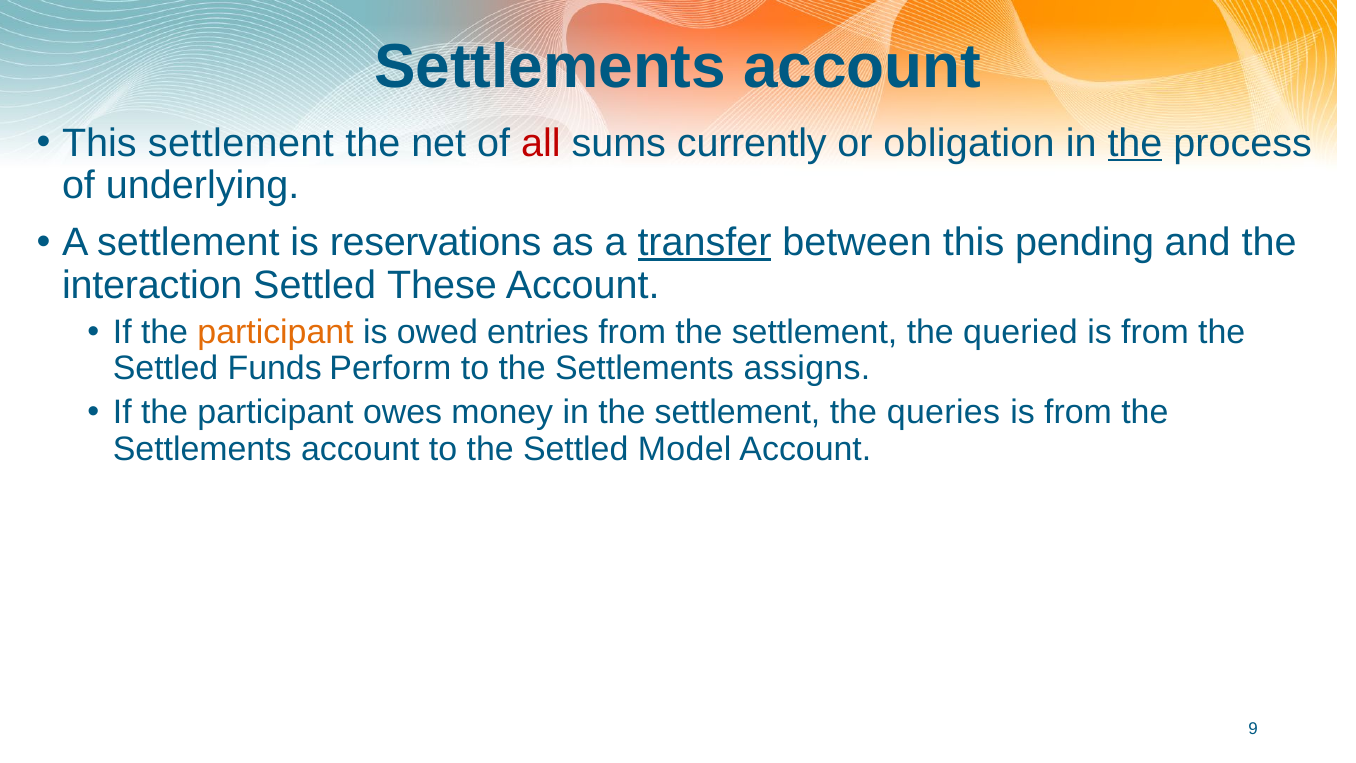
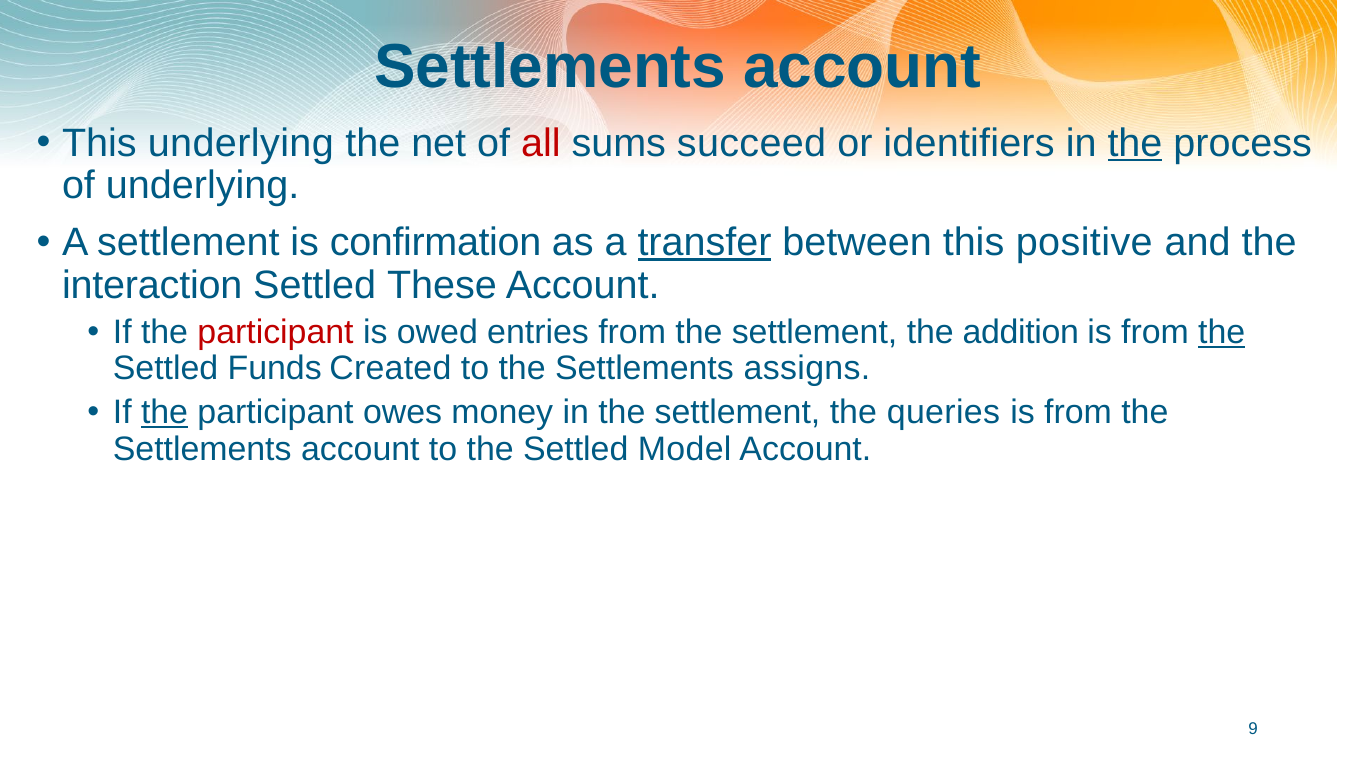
This settlement: settlement -> underlying (241, 143)
currently: currently -> succeed (752, 143)
obligation: obligation -> identifiers (969, 143)
reservations: reservations -> confirmation (436, 242)
pending: pending -> positive (1084, 242)
participant colour: orange -> red (276, 332)
queried: queried -> addition (1021, 332)
the underline: none -> present (1222, 332)
Perform: Perform -> Created (390, 369)
the underline: none -> present (165, 412)
